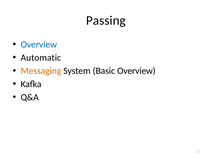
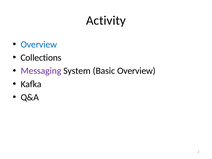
Passing: Passing -> Activity (106, 21)
Automatic: Automatic -> Collections (41, 58)
Messaging colour: orange -> purple (41, 71)
